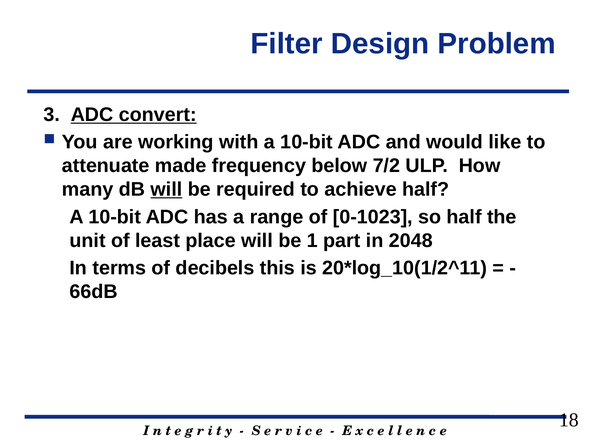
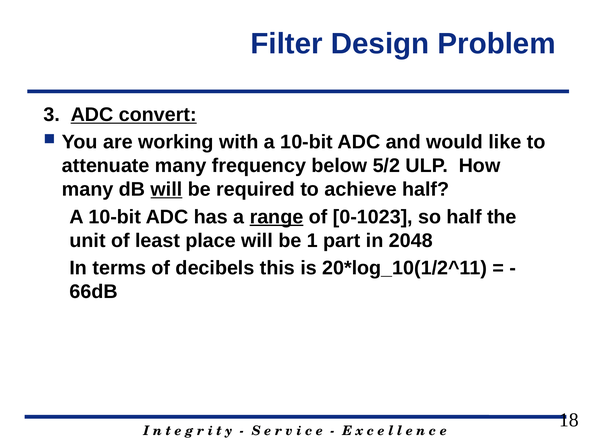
attenuate made: made -> many (181, 166)
7/2: 7/2 -> 5/2 (386, 166)
range underline: none -> present (277, 217)
